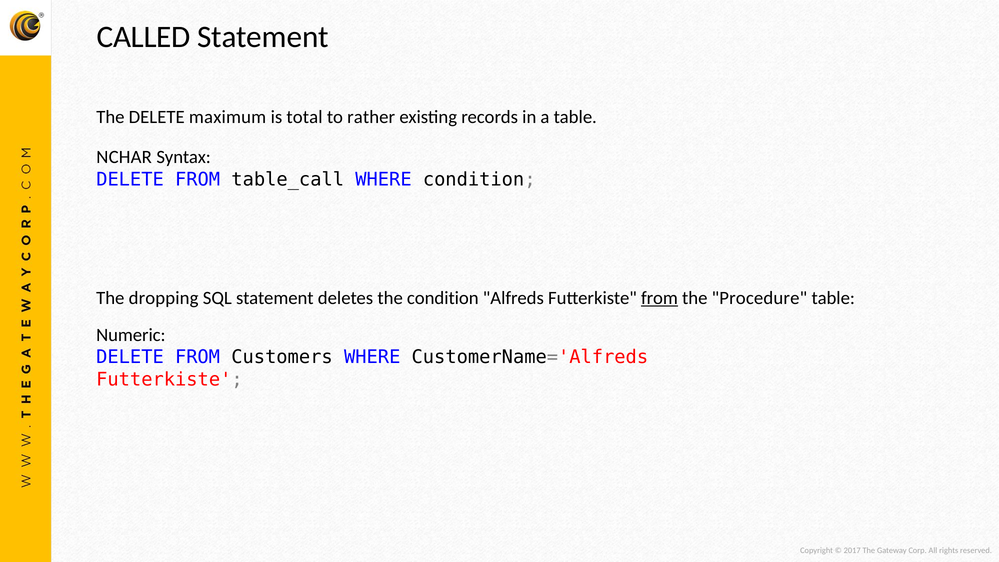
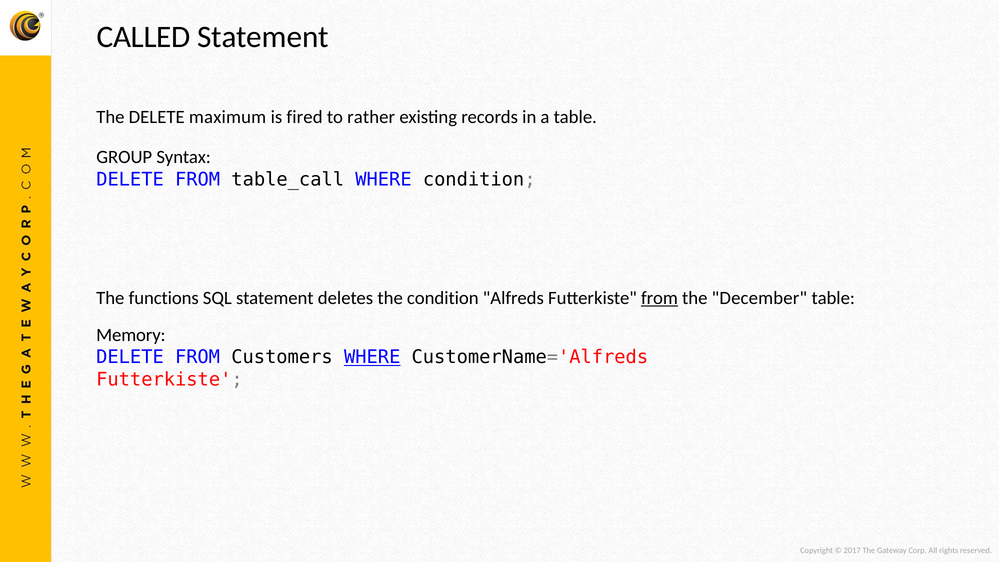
total: total -> fired (305, 117)
NCHAR: NCHAR -> GROUP (124, 157)
dropping: dropping -> functions (164, 298)
Procedure: Procedure -> December (759, 298)
Numeric: Numeric -> Memory (131, 335)
WHERE underline: none -> present (372, 357)
